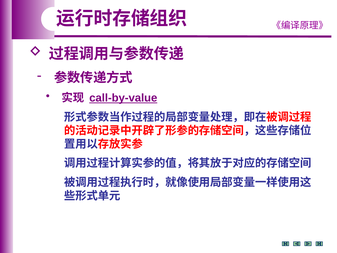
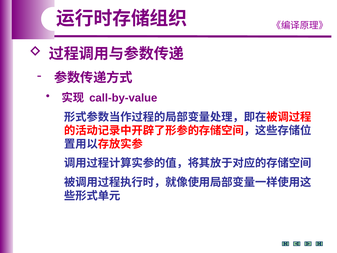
call-by-value underline: present -> none (123, 98)
